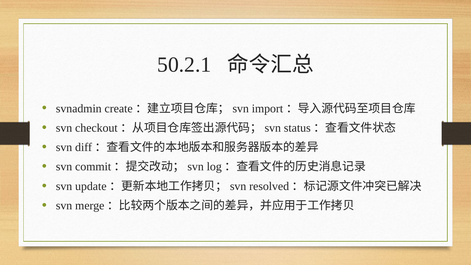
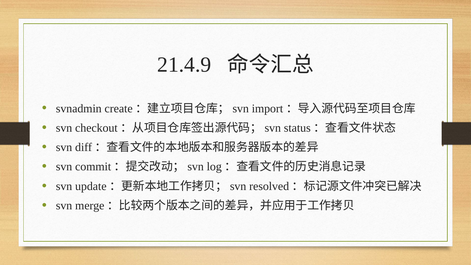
50.2.1: 50.2.1 -> 21.4.9 (184, 65)
